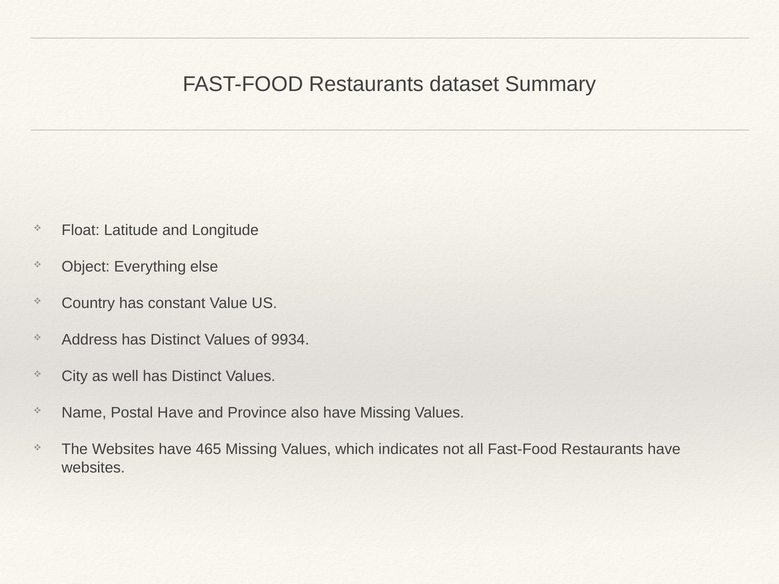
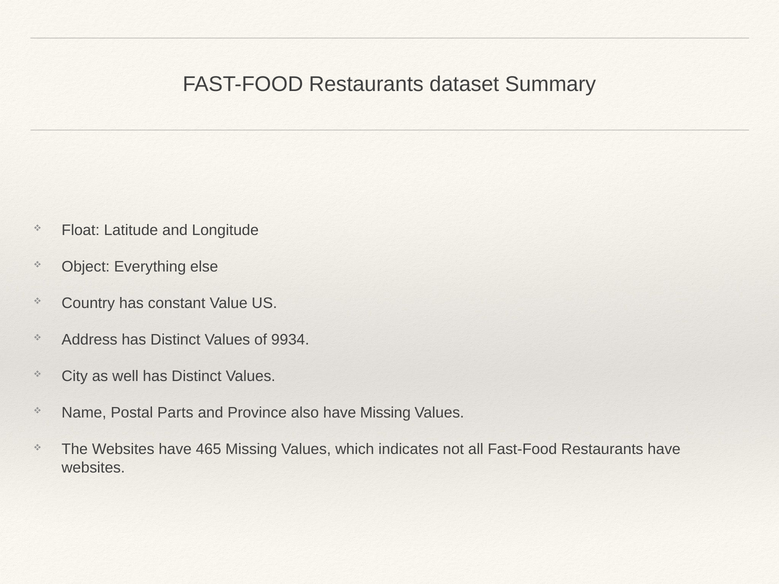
Postal Have: Have -> Parts (175, 413)
